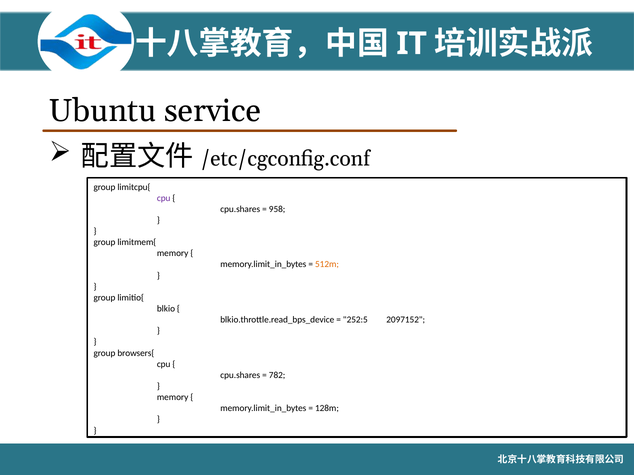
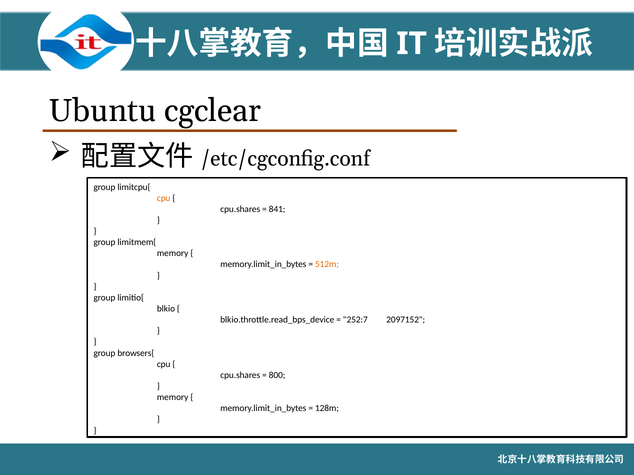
service: service -> cgclear (213, 111)
cpu colour: purple -> orange (164, 198)
958: 958 -> 841 (277, 209)
252:5: 252:5 -> 252:7 (355, 320)
782: 782 -> 800 (277, 376)
